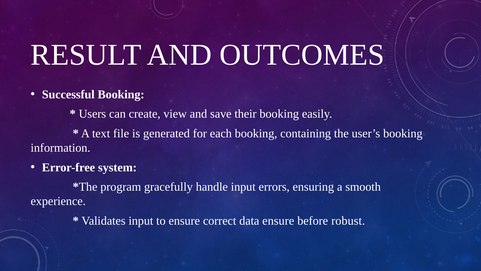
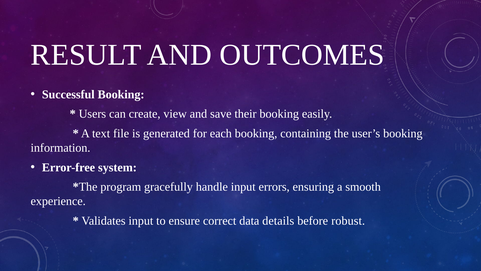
data ensure: ensure -> details (278, 220)
